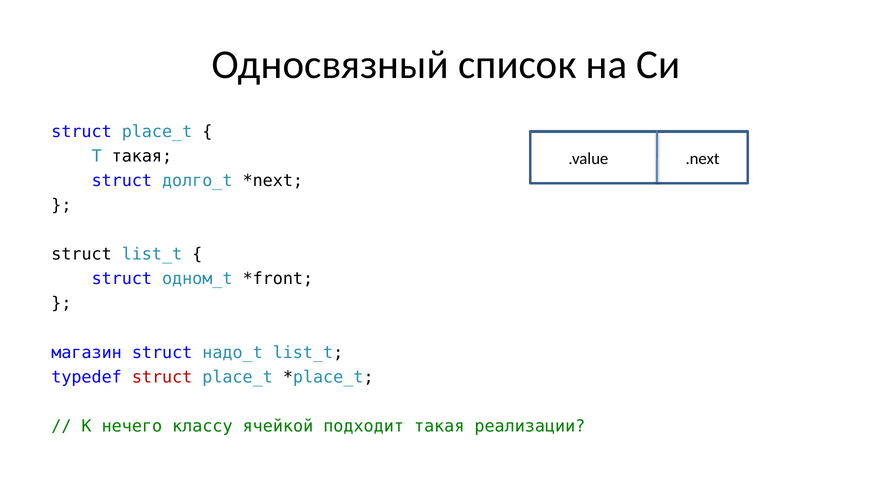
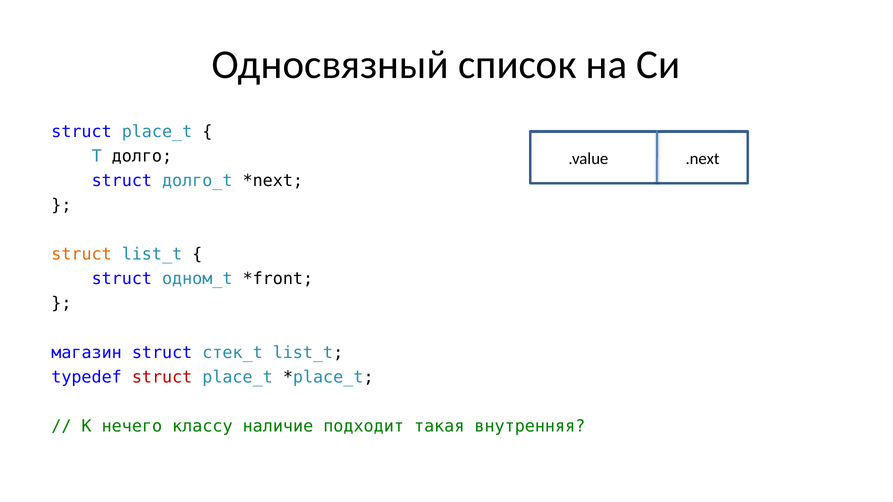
T такая: такая -> долго (142, 156)
struct colour: black -> orange (82, 255)
надо_t: надо_t -> стек_t (233, 353)
ячейкой: ячейкой -> наличие (278, 426)
реализации: реализации -> внутренняя (530, 426)
